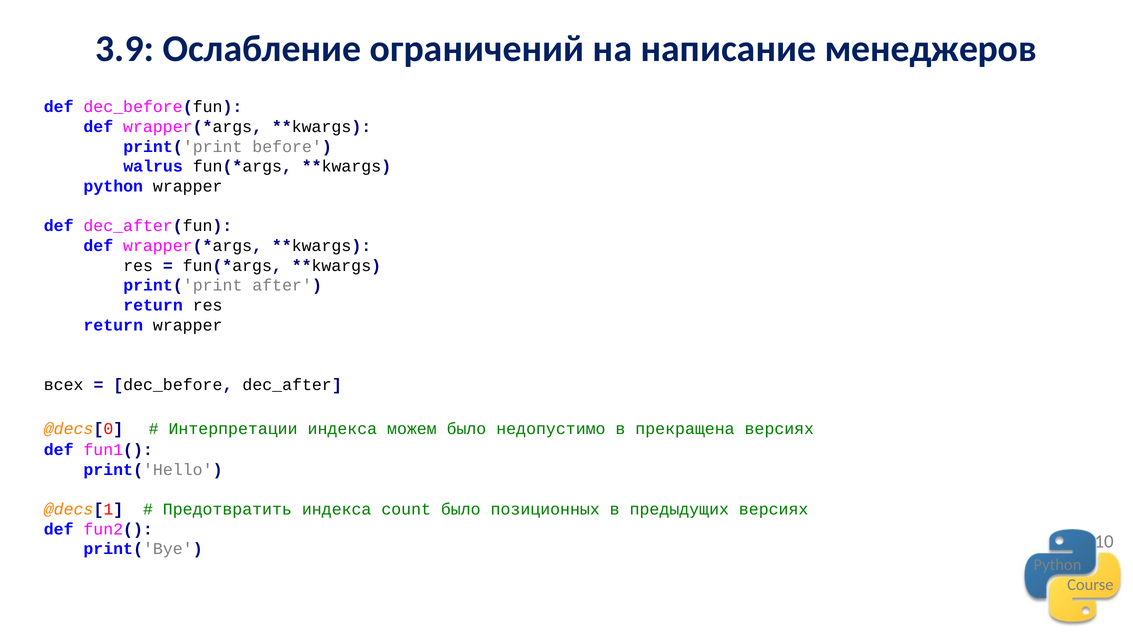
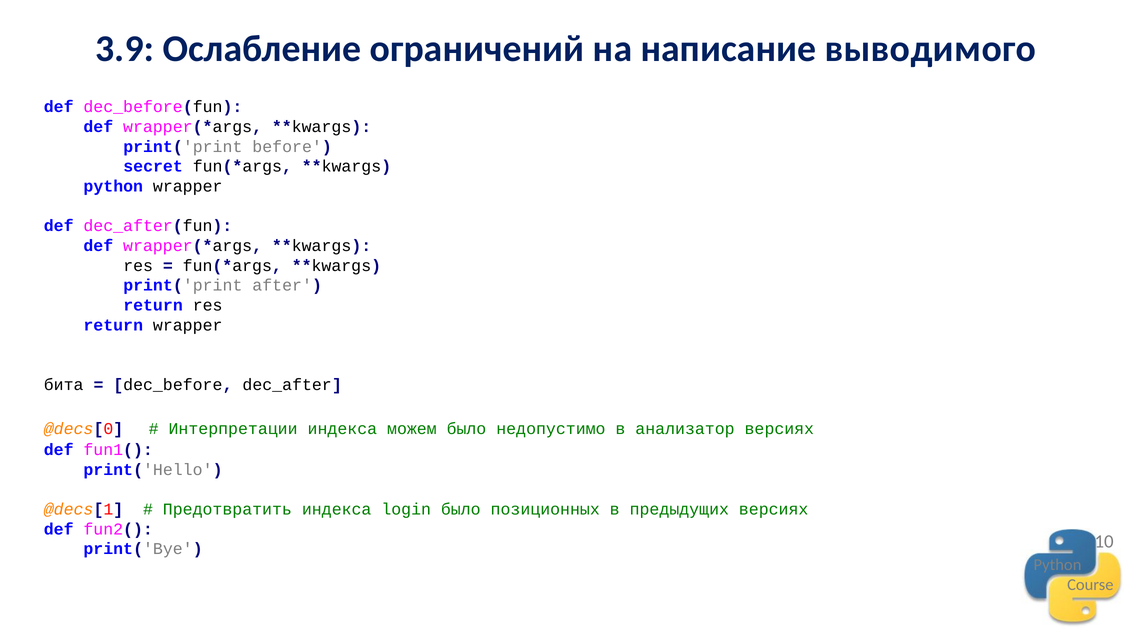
менеджеров: менеджеров -> выводимого (930, 49)
walrus: walrus -> secret (153, 167)
всех: всех -> бита (64, 385)
прекращена: прекращена -> анализатор (685, 429)
count: count -> login (406, 509)
